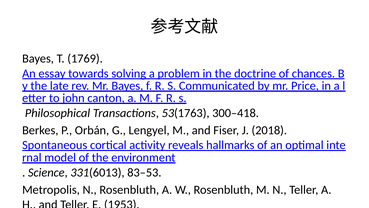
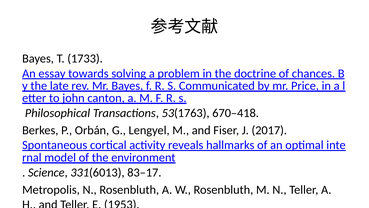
1769: 1769 -> 1733 (85, 59)
300–418: 300–418 -> 670–418 (236, 113)
2018: 2018 -> 2017 (269, 130)
83–53: 83–53 -> 83–17 (144, 172)
